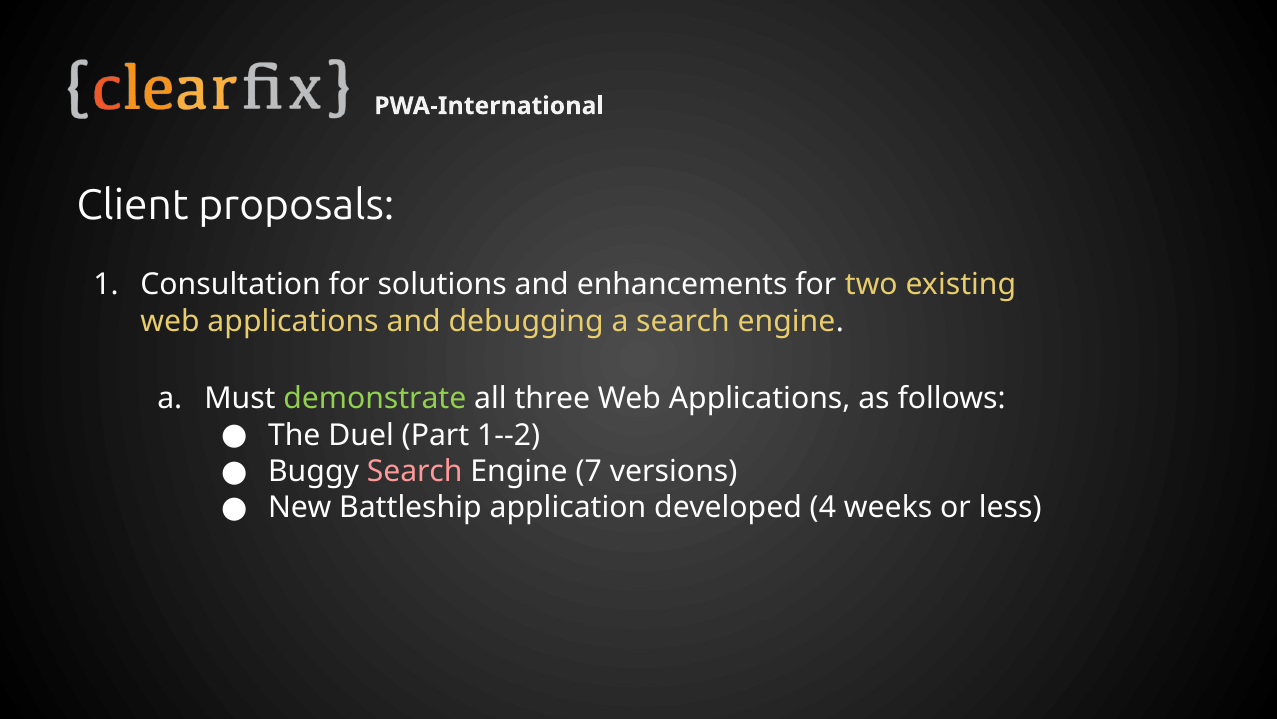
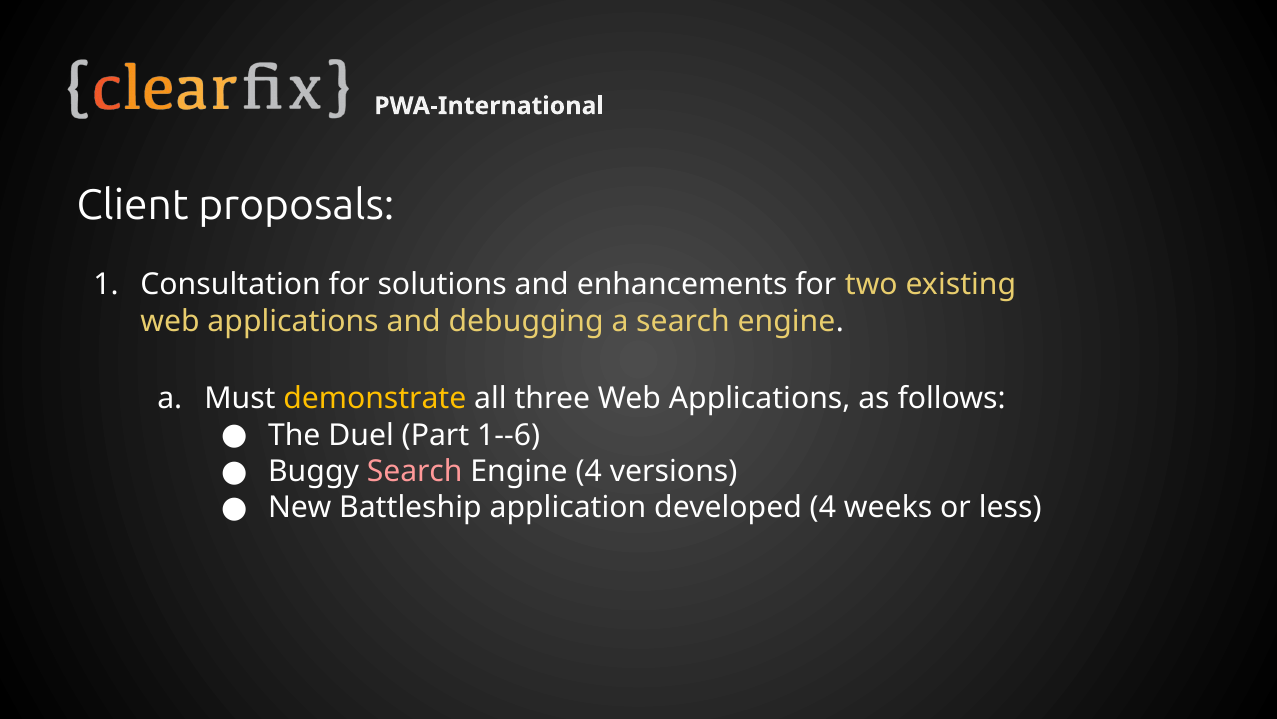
demonstrate colour: light green -> yellow (375, 399)
1‐‑2: 1‐‑2 -> 1‐‑6 (509, 435)
Engine 7: 7 -> 4 (589, 471)
